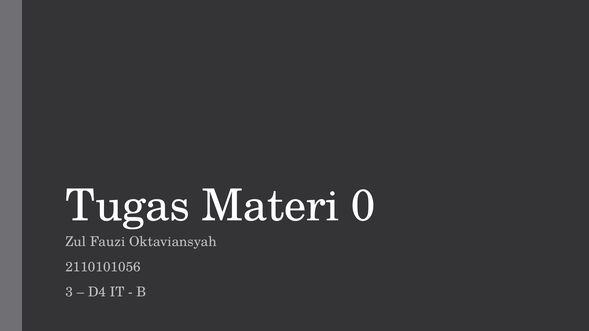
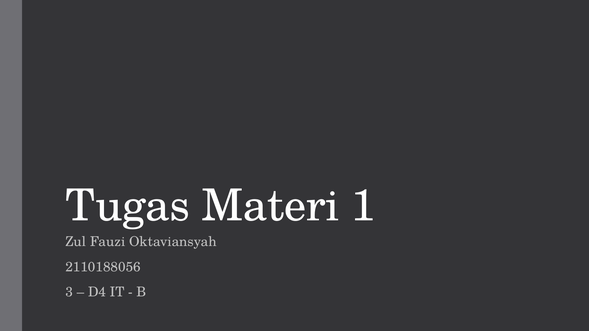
0: 0 -> 1 (363, 206)
2110101056: 2110101056 -> 2110188056 (103, 267)
